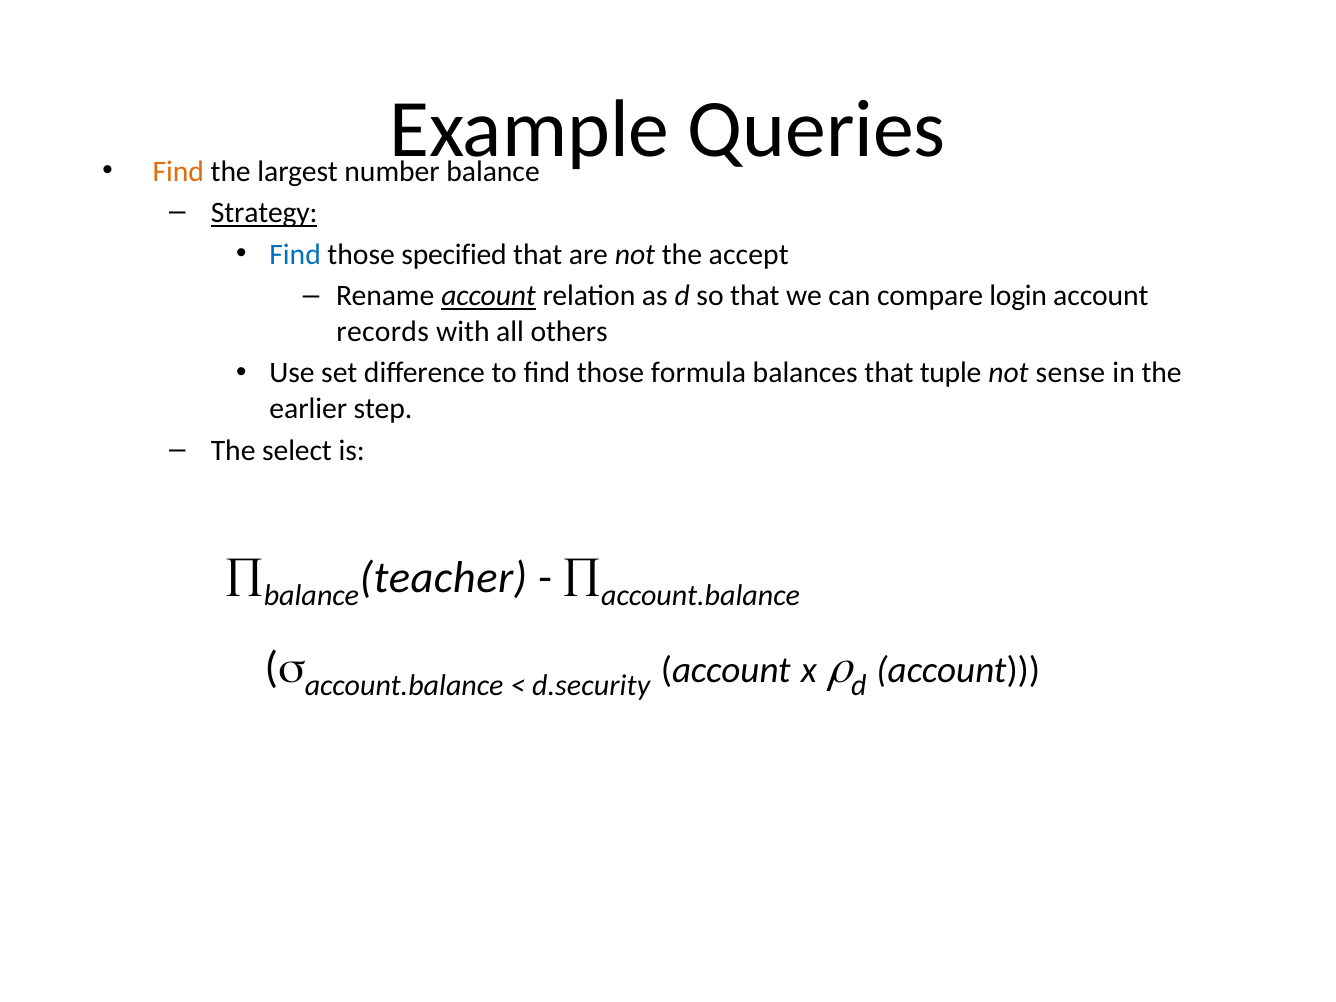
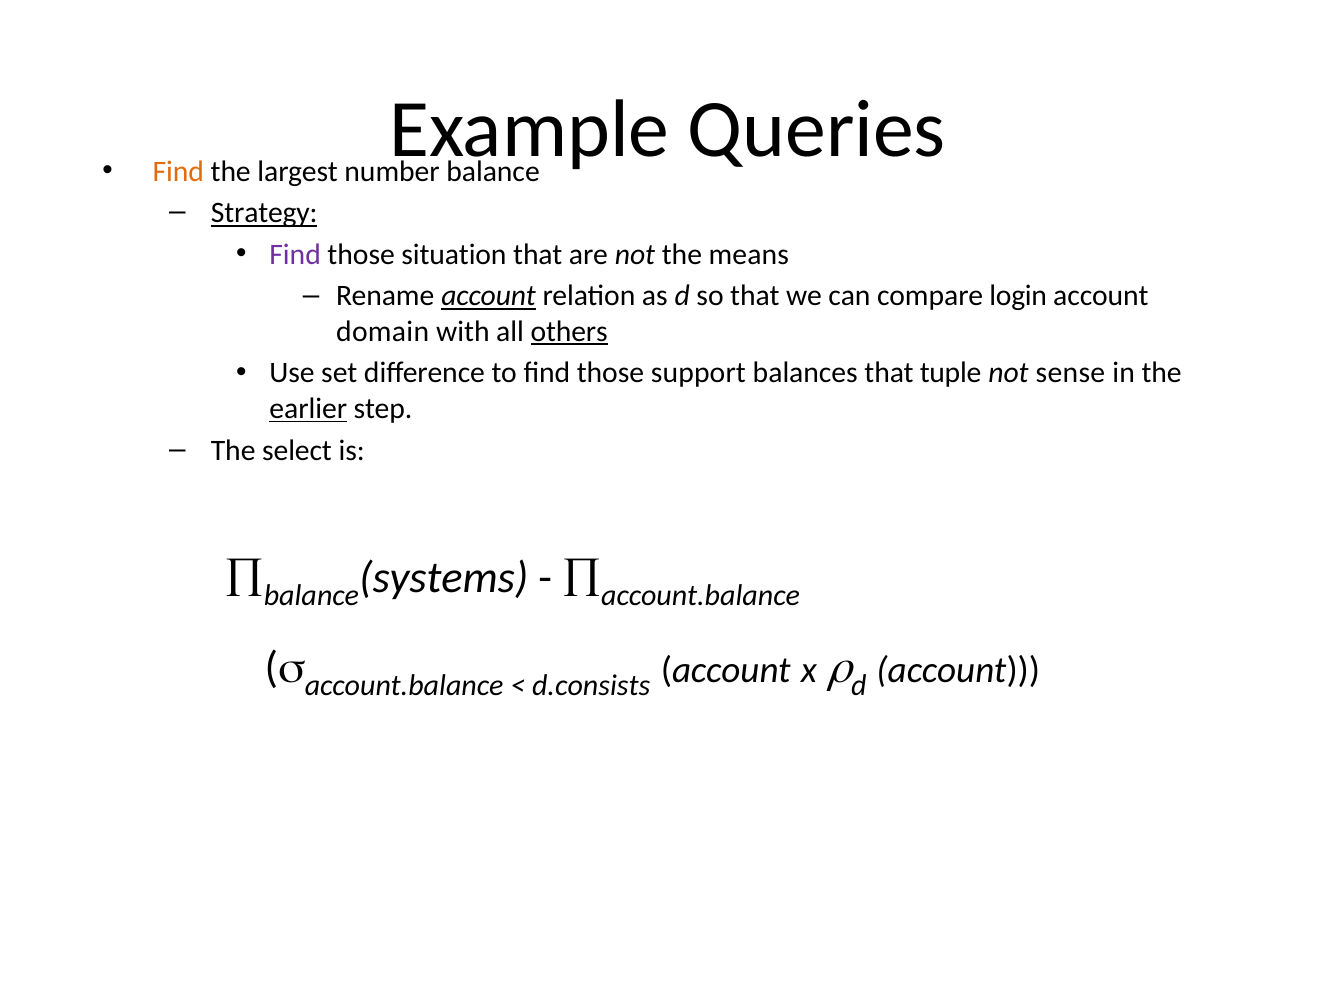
Find colour: blue -> purple (295, 254)
specified: specified -> situation (454, 254)
accept: accept -> means (749, 254)
records: records -> domain (383, 332)
others underline: none -> present (569, 332)
formula: formula -> support (698, 373)
earlier underline: none -> present (308, 409)
teacher: teacher -> systems (444, 578)
d.security: d.security -> d.consists (591, 685)
